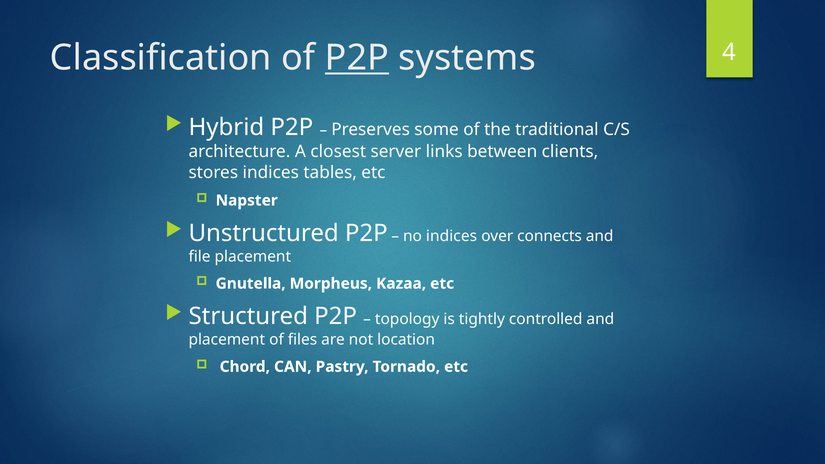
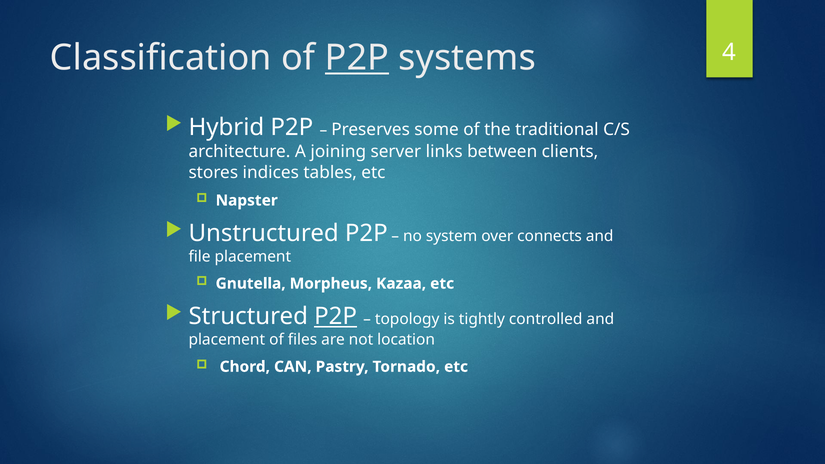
closest: closest -> joining (338, 152)
no indices: indices -> system (452, 236)
P2P underline: none -> present (336, 316)
